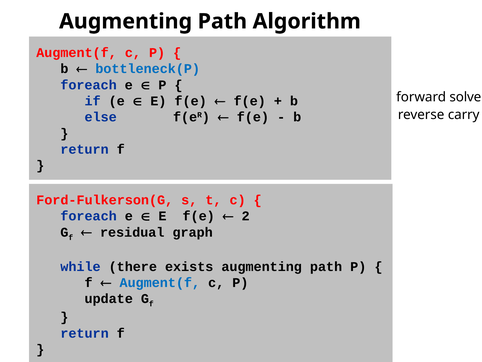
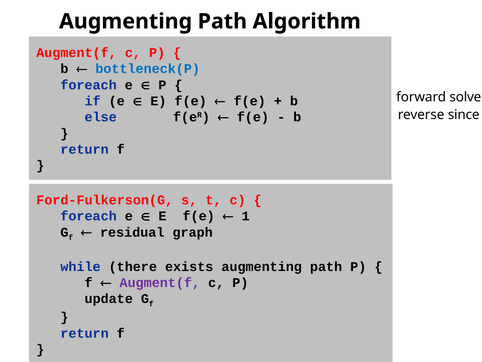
carry: carry -> since (464, 114)
2: 2 -> 1 (246, 216)
Augment(f colour: blue -> purple (160, 282)
